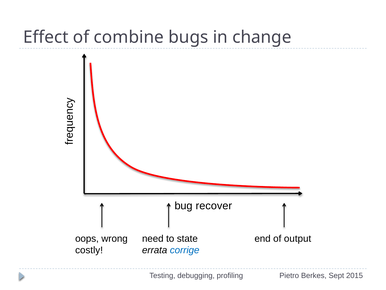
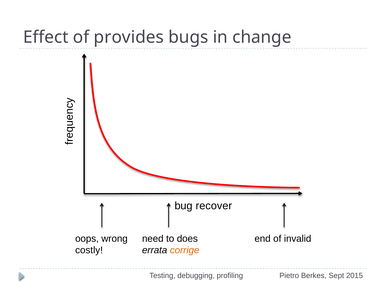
combine: combine -> provides (129, 37)
state: state -> does (187, 238)
output: output -> invalid (298, 238)
corrige colour: blue -> orange (185, 250)
